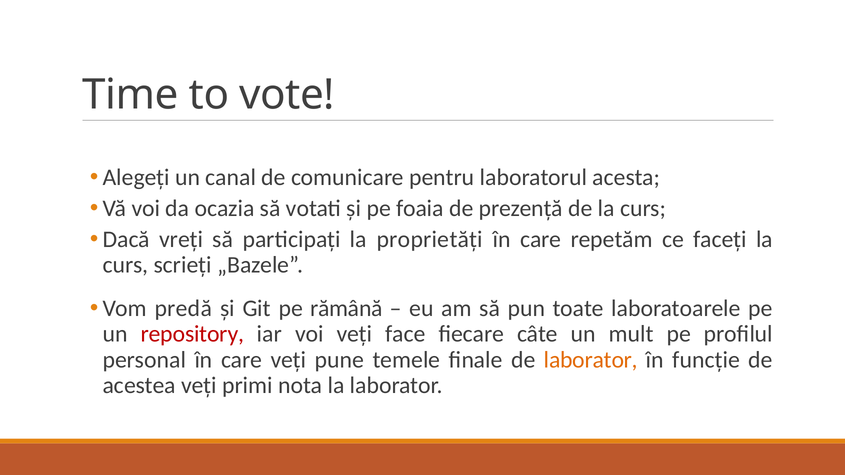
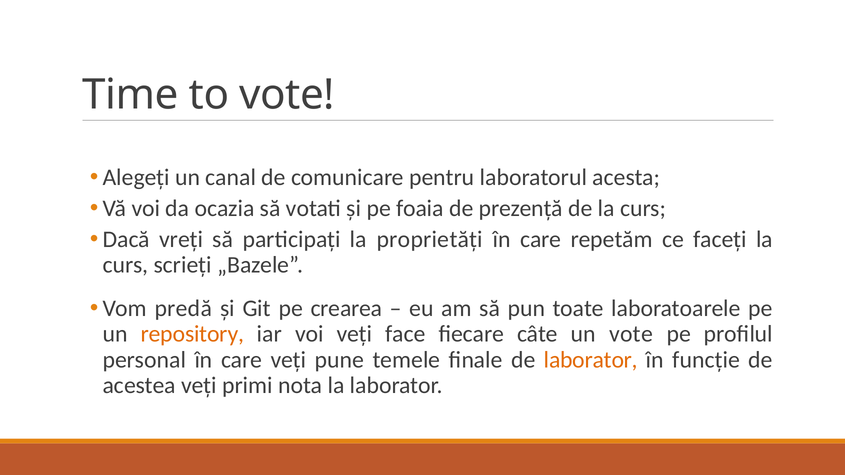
rămână: rămână -> crearea (346, 309)
repository colour: red -> orange (192, 334)
un mult: mult -> vote (631, 334)
